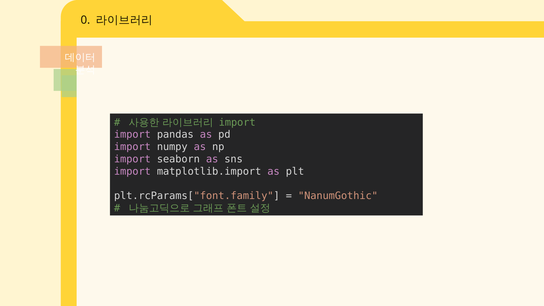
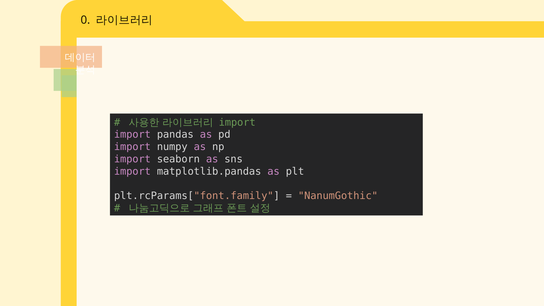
matplotlib.import: matplotlib.import -> matplotlib.pandas (209, 171)
